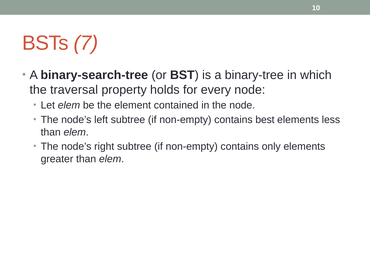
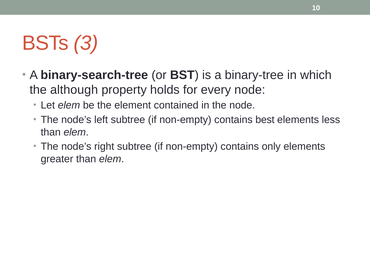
7: 7 -> 3 (86, 43)
traversal: traversal -> although (74, 90)
